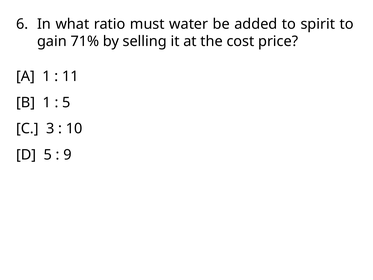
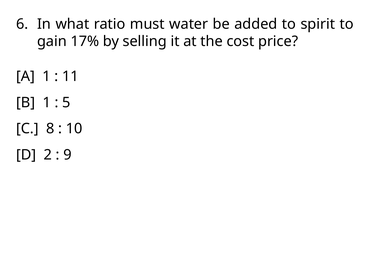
71%: 71% -> 17% (85, 41)
3: 3 -> 8 (50, 128)
D 5: 5 -> 2 (48, 155)
